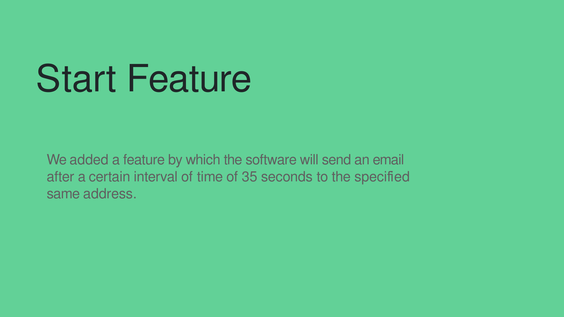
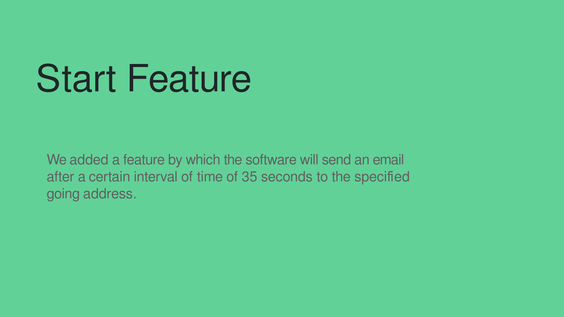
same: same -> going (63, 194)
